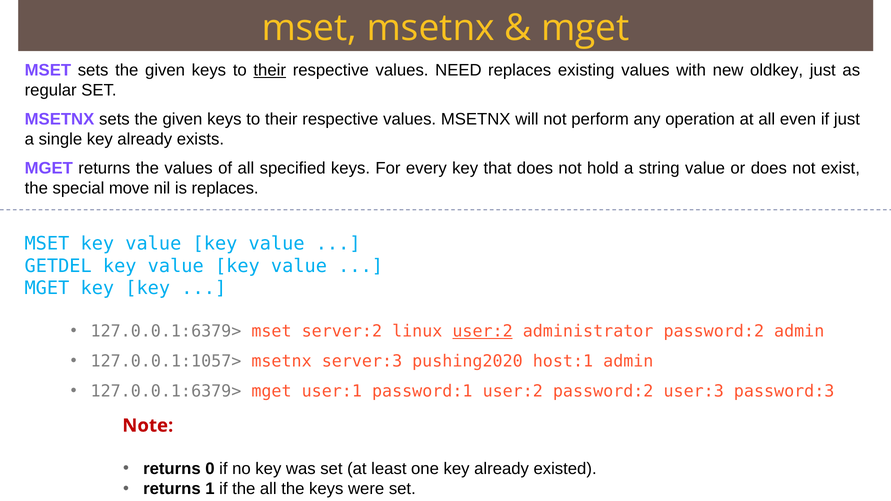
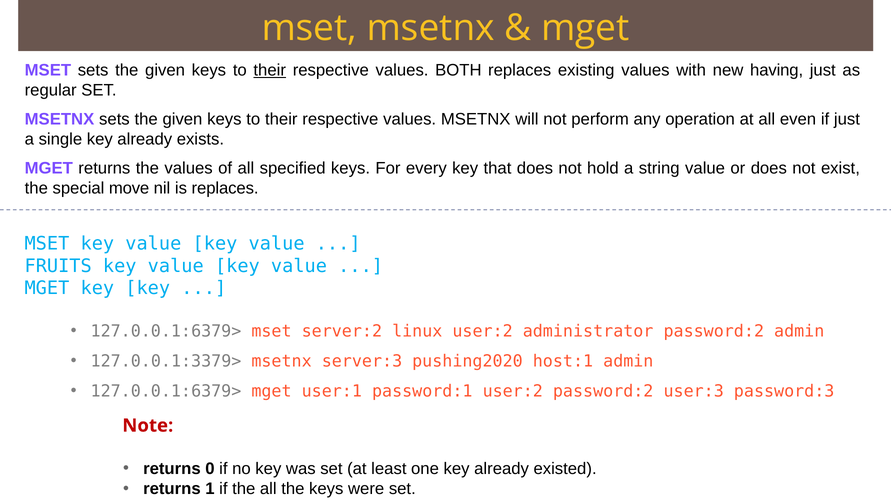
NEED: NEED -> BOTH (458, 70)
oldkey: oldkey -> having (777, 70)
GETDEL: GETDEL -> FRUITS (58, 266)
user:2 underline: present -> none (483, 331)
127.0.0.1:1057>: 127.0.0.1:1057> -> 127.0.0.1:3379> (166, 361)
